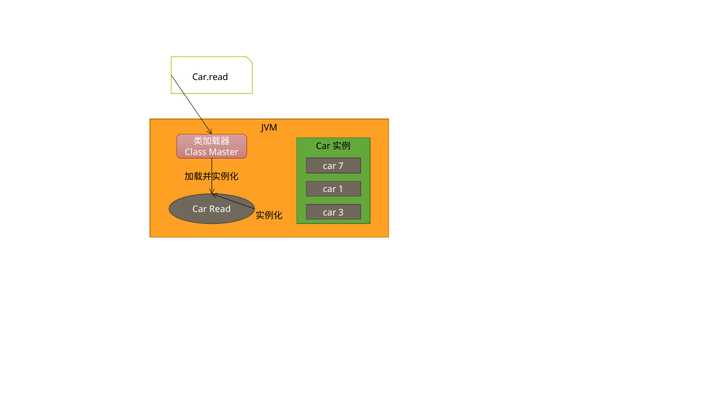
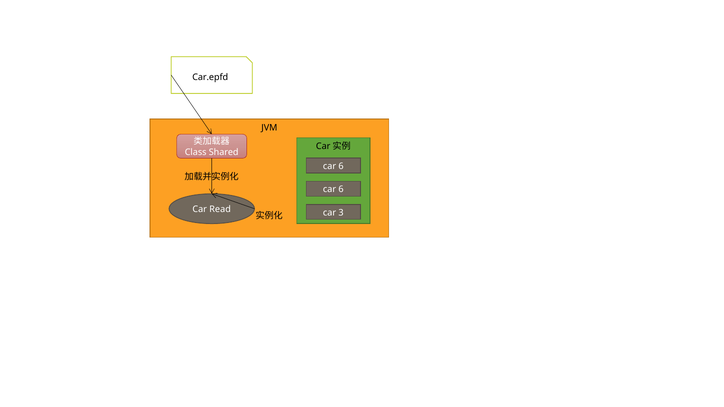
Car.read: Car.read -> Car.epfd (210, 77)
Master: Master -> Shared (224, 152)
7: 7 -> 6 (341, 166)
1: 1 -> 6 (341, 190)
